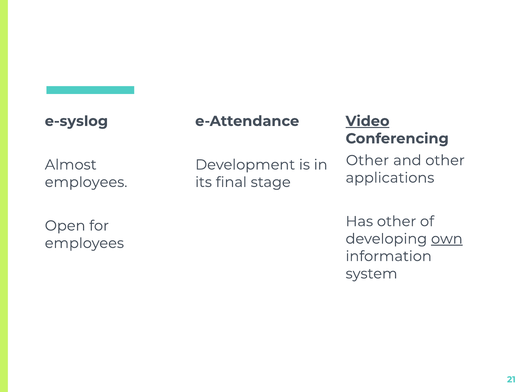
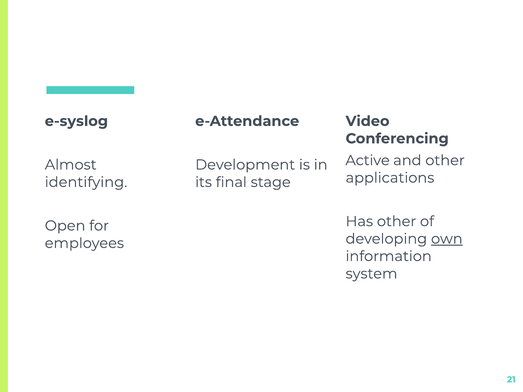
Video underline: present -> none (368, 121)
Other: Other -> Active (368, 160)
employees: employees -> identifying (86, 182)
